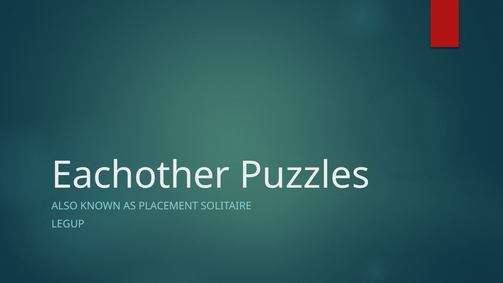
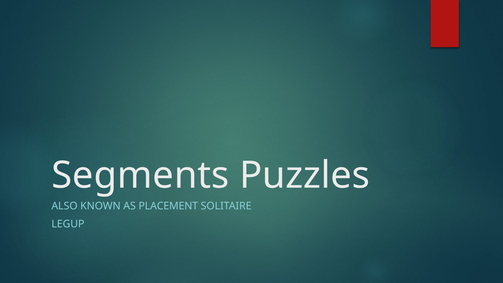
Eachother: Eachother -> Segments (140, 175)
